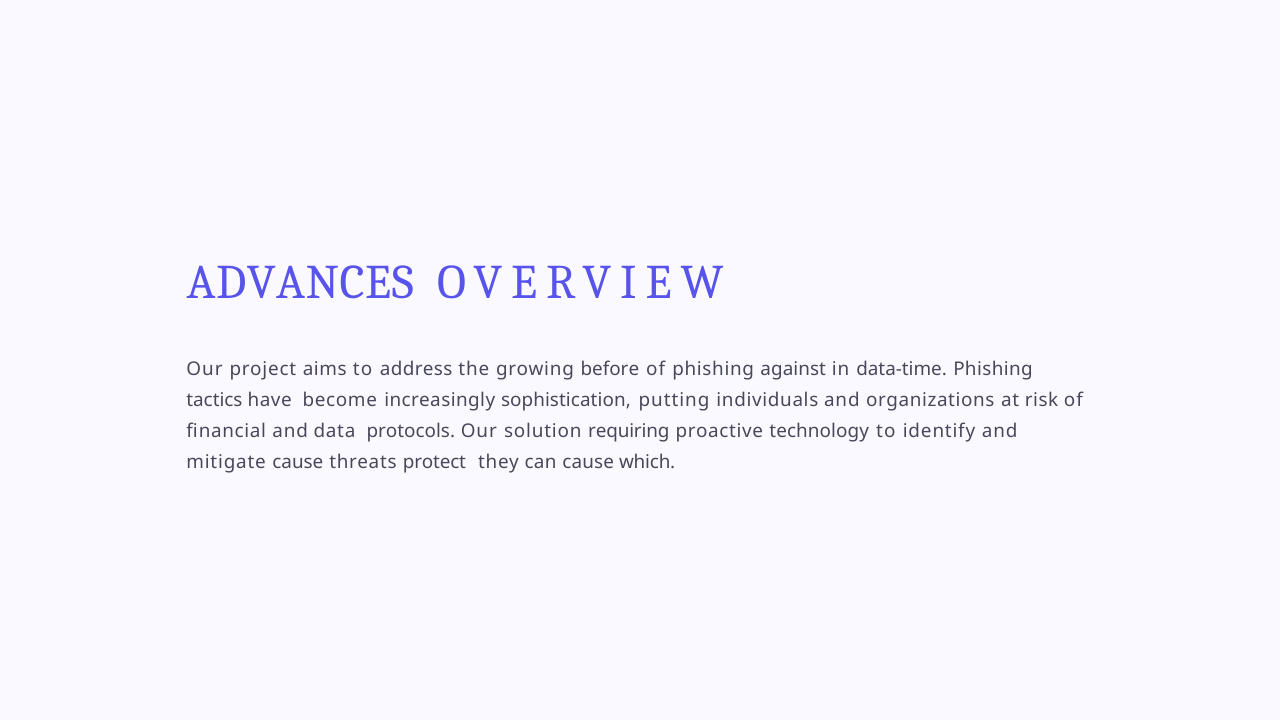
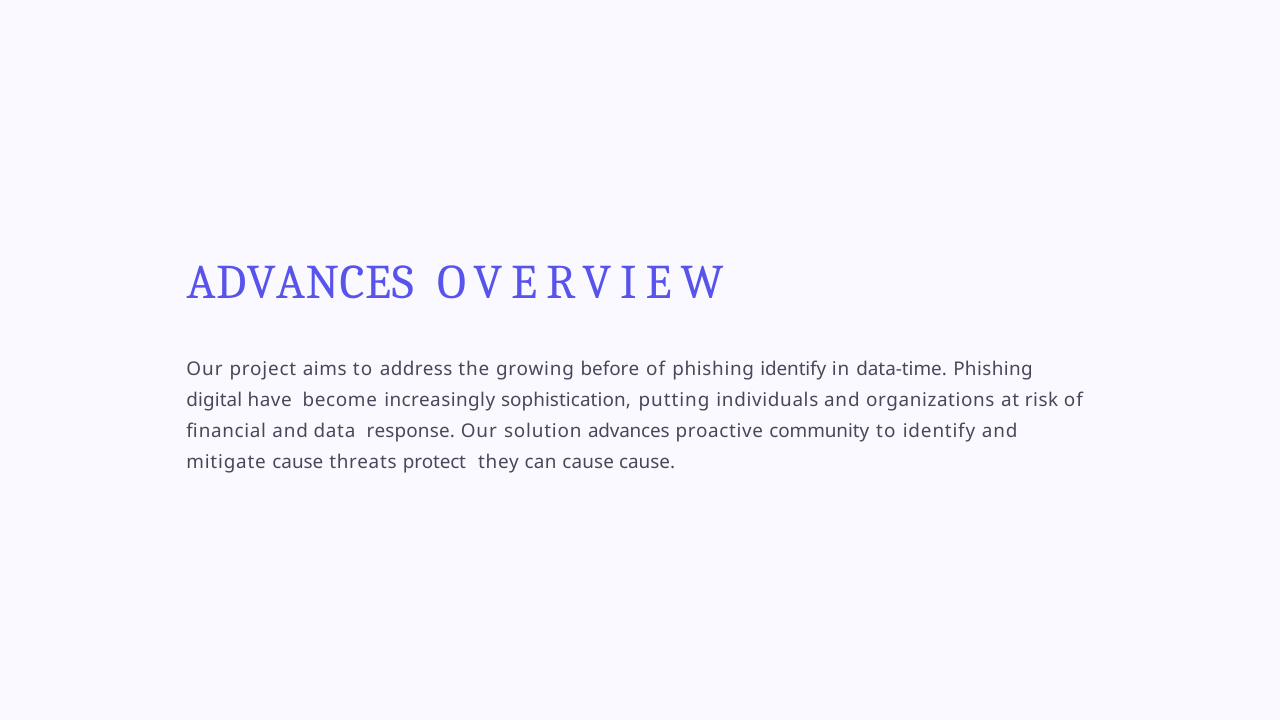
phishing against: against -> identify (793, 369)
tactics: tactics -> digital (214, 400)
protocols: protocols -> response (411, 431)
solution requiring: requiring -> advances (629, 431)
technology: technology -> community (819, 431)
cause which: which -> cause (647, 462)
